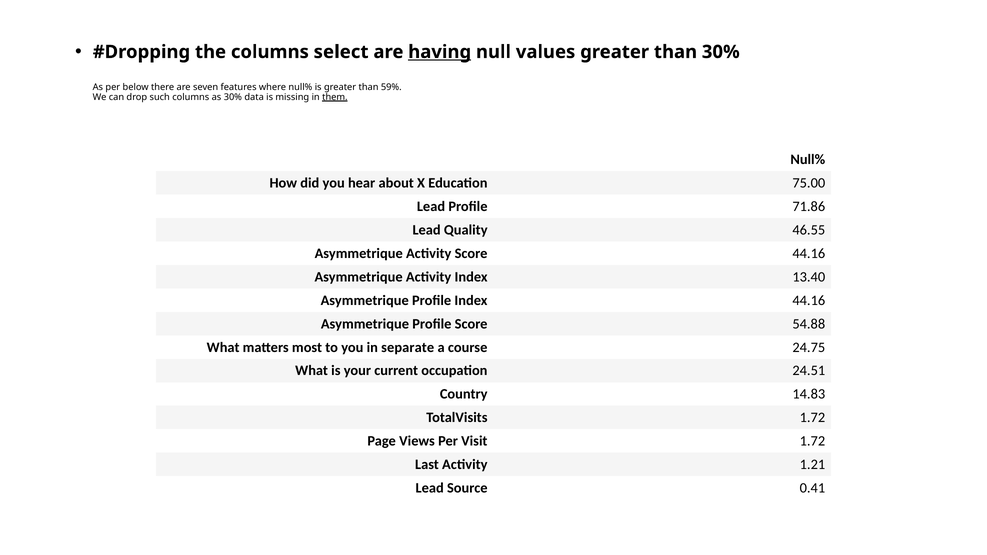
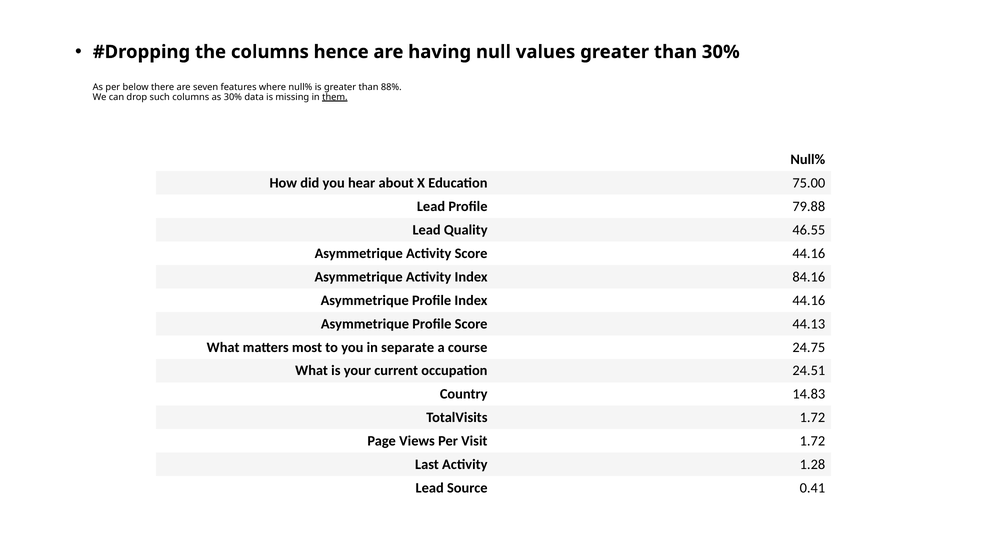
select: select -> hence (341, 52)
having underline: present -> none (440, 52)
59%: 59% -> 88% (391, 87)
71.86: 71.86 -> 79.88 (809, 207)
13.40: 13.40 -> 84.16 (809, 277)
54.88: 54.88 -> 44.13 (809, 324)
1.21: 1.21 -> 1.28 (812, 465)
